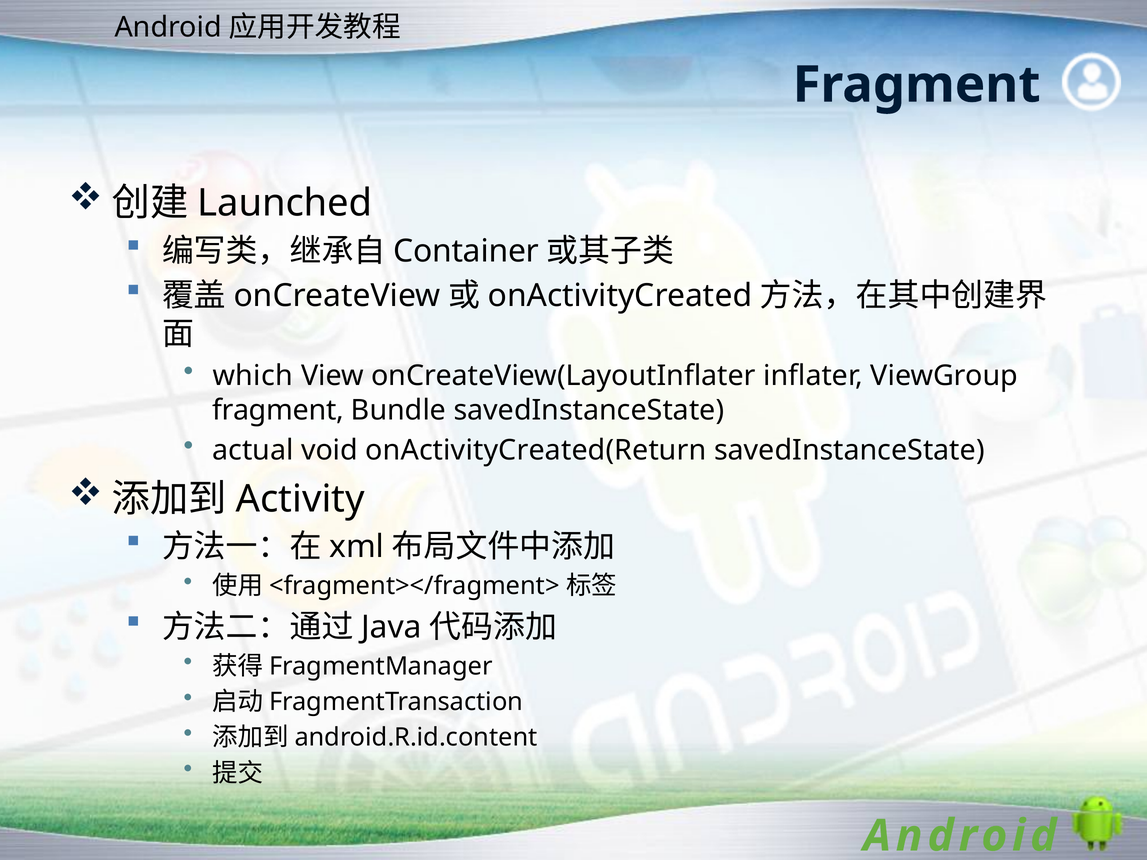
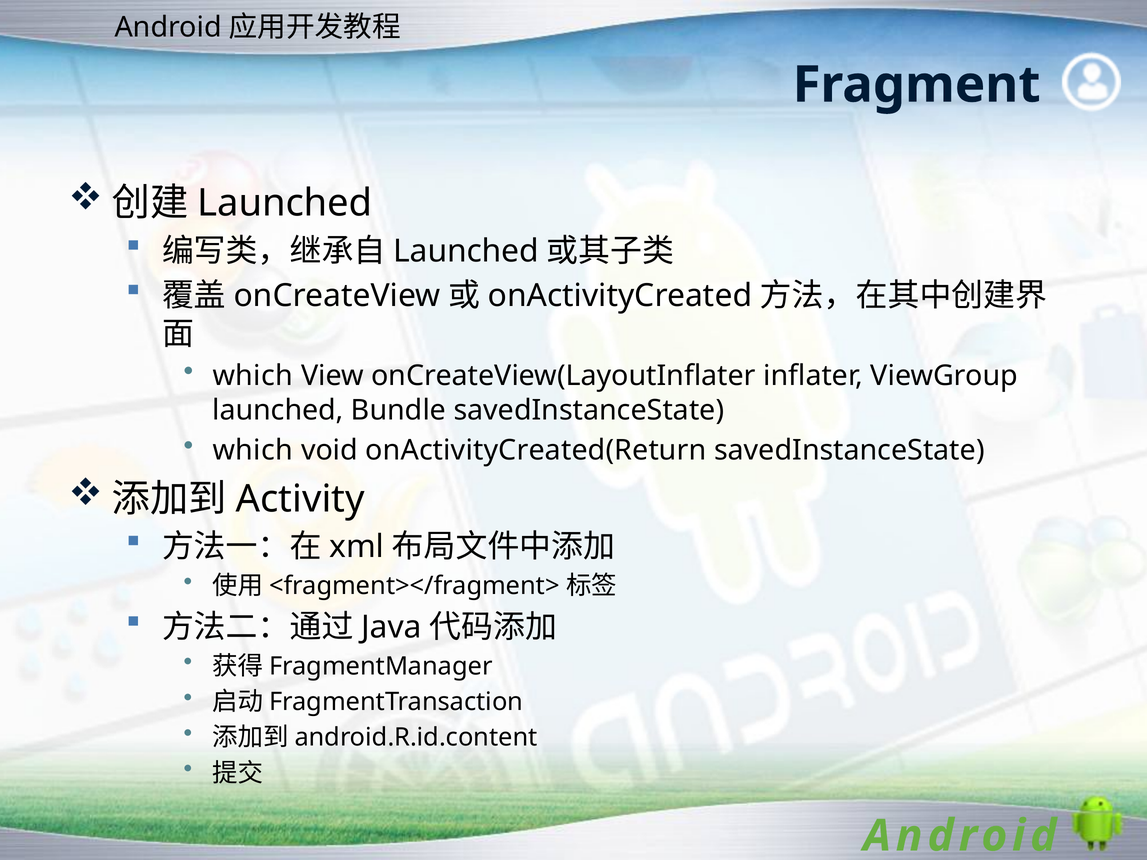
Container: Container -> Launched (466, 251)
fragment: fragment -> launched (278, 411)
actual: actual -> which (253, 451)
